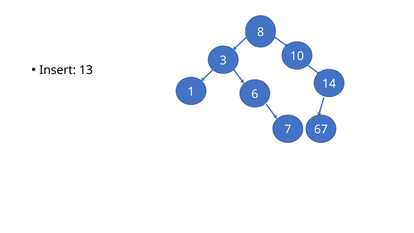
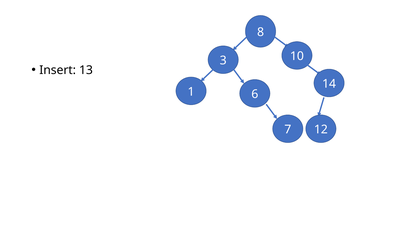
67: 67 -> 12 (321, 130)
